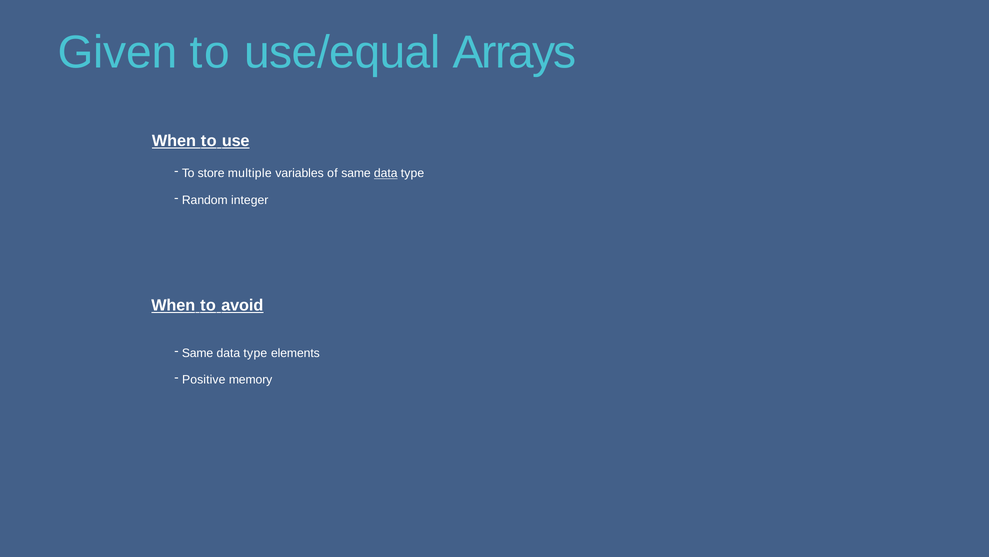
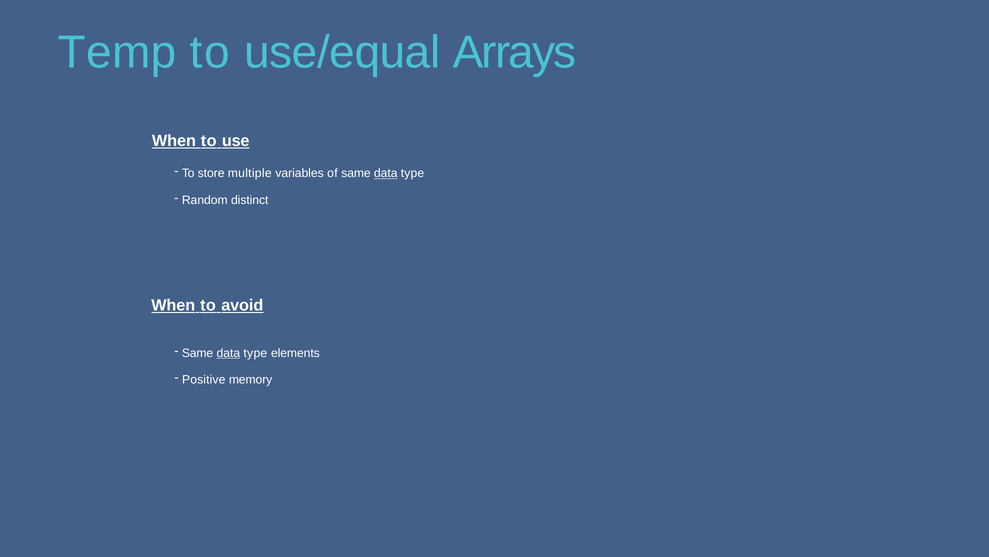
Given: Given -> Temp (117, 52)
integer: integer -> distinct (250, 200)
data underline: none -> present (228, 353)
